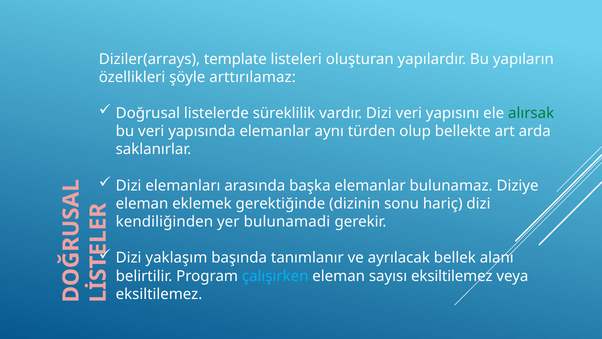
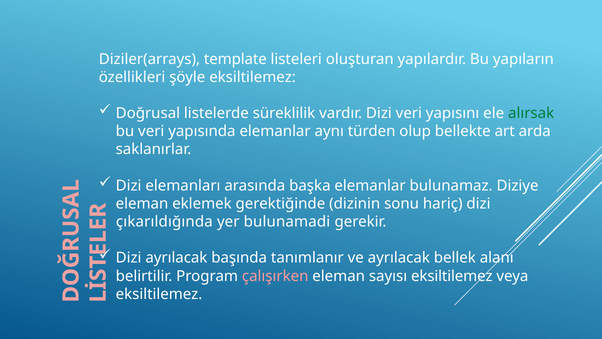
şöyle arttırılamaz: arttırılamaz -> eksiltilemez (253, 77)
kendiliğinden: kendiliğinden -> çıkarıldığında (164, 222)
Dizi yaklaşım: yaklaşım -> ayrılacak (176, 258)
çalışırken colour: light blue -> pink (275, 276)
